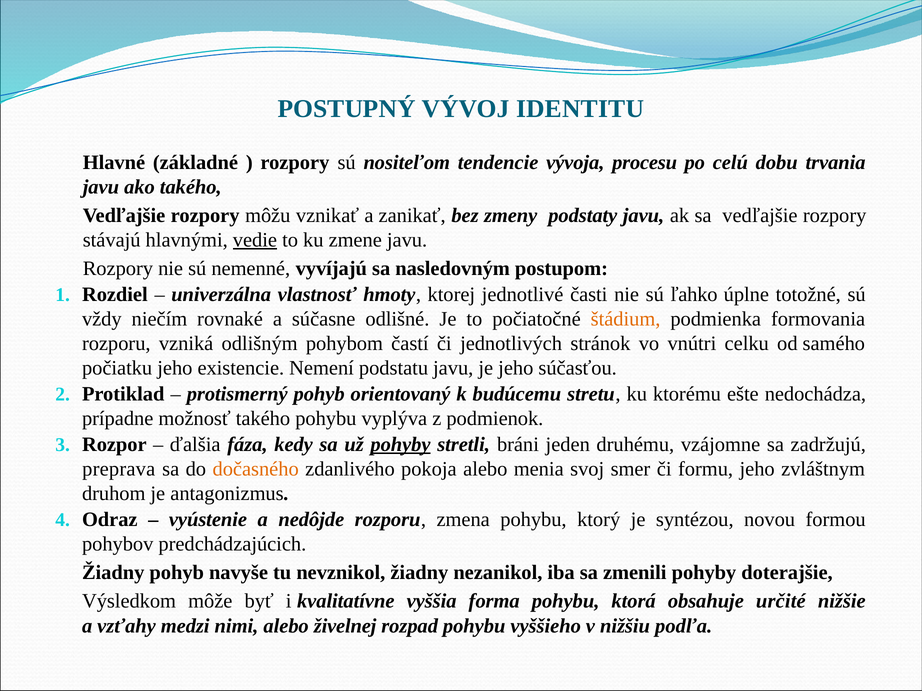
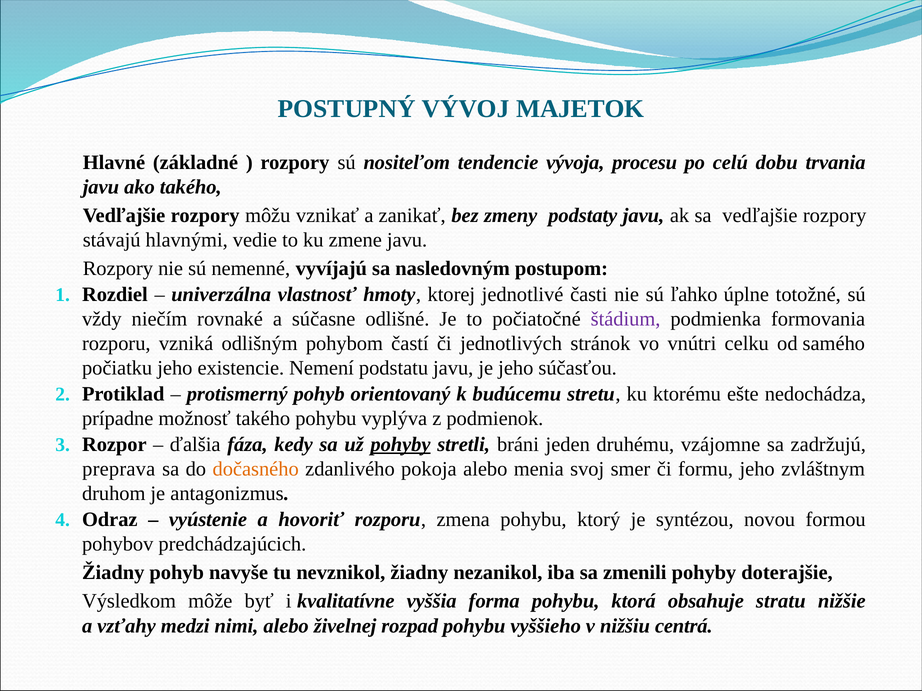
IDENTITU: IDENTITU -> MAJETOK (580, 109)
vedie underline: present -> none (255, 240)
štádium colour: orange -> purple (626, 319)
nedôjde: nedôjde -> hovoriť (311, 520)
určité: určité -> stratu (781, 602)
podľa: podľa -> centrá (684, 626)
